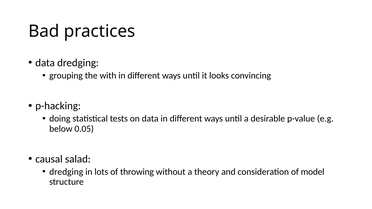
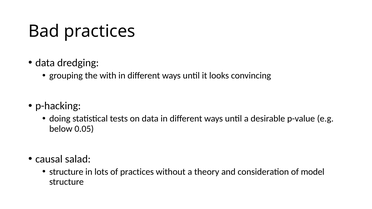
dredging: dredging -> structure (66, 172)
of throwing: throwing -> practices (137, 172)
